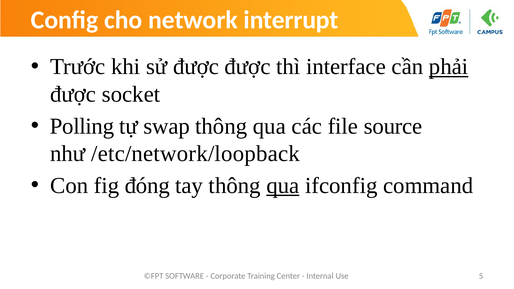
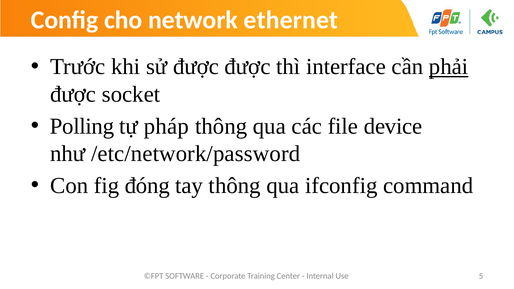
interrupt: interrupt -> ethernet (291, 20)
swap: swap -> pháp (166, 126)
source: source -> device (393, 126)
/etc/network/loopback: /etc/network/loopback -> /etc/network/password (196, 154)
qua underline: present -> none (283, 186)
